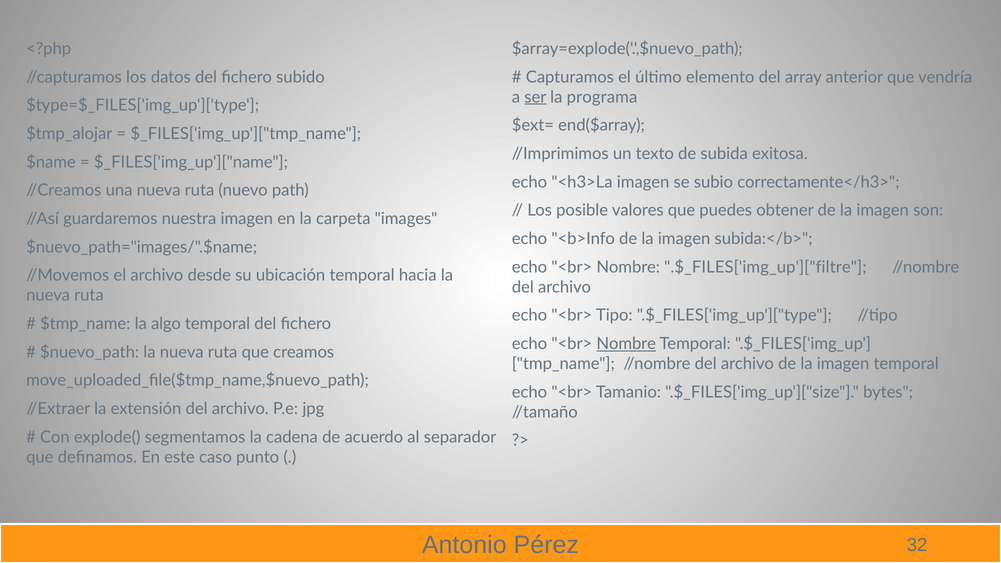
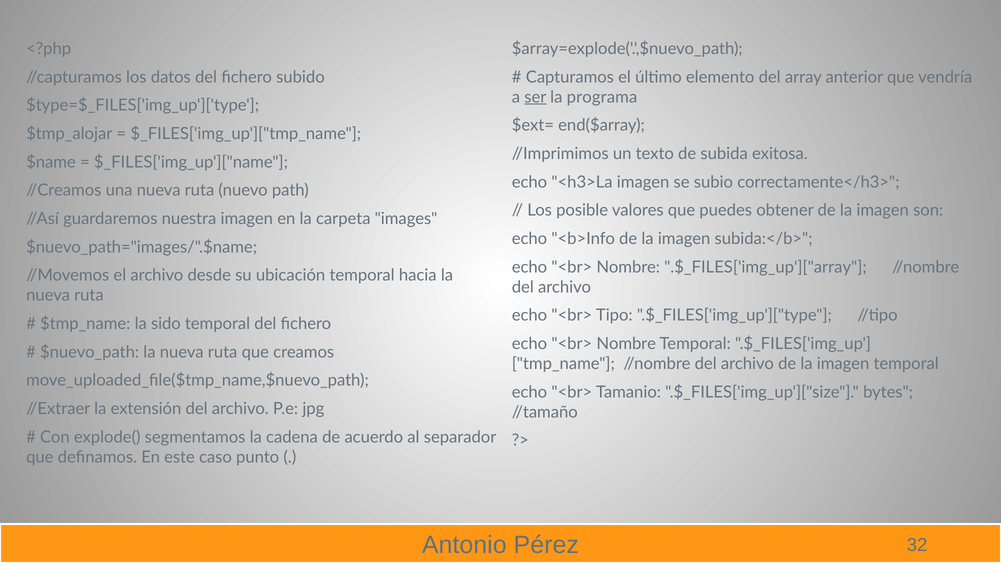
.$_FILES['img_up']["filtre: .$_FILES['img_up']["filtre -> .$_FILES['img_up']["array (765, 267)
algo: algo -> sido (166, 324)
Nombre underline: present -> none (626, 344)
